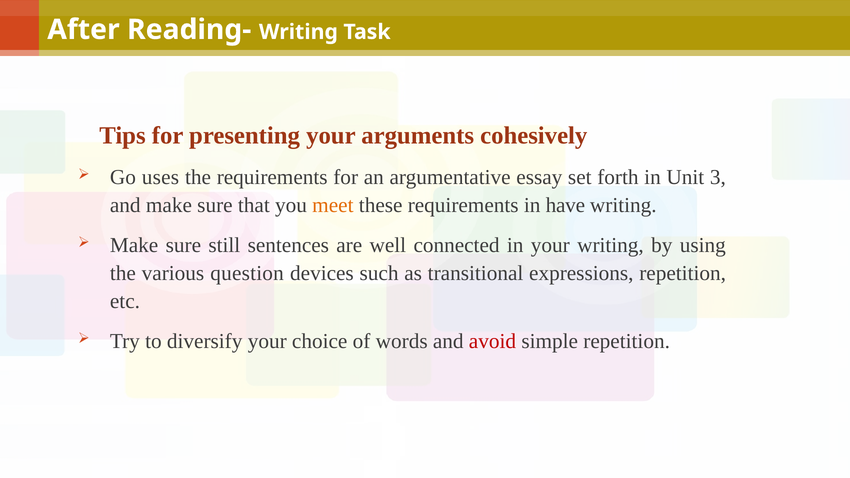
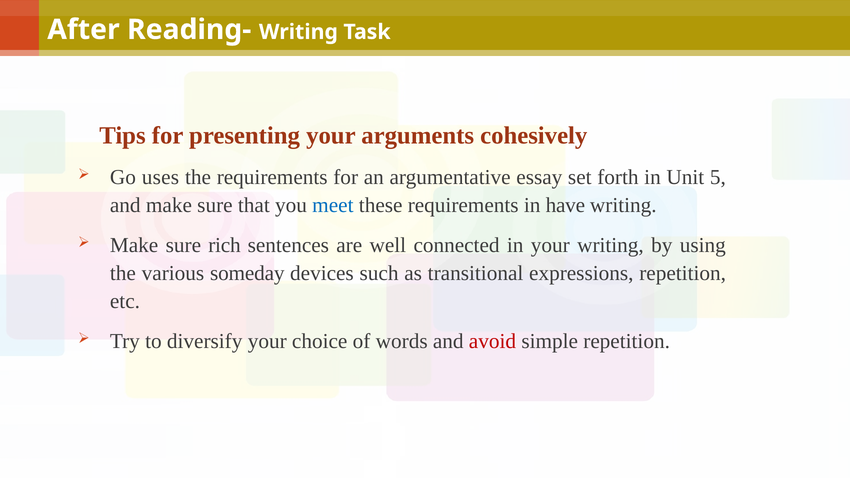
3: 3 -> 5 (718, 177)
meet colour: orange -> blue (333, 205)
still: still -> rich (224, 245)
question: question -> someday (247, 274)
